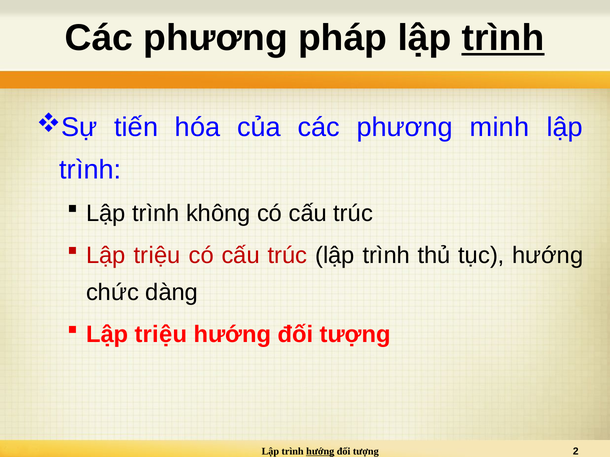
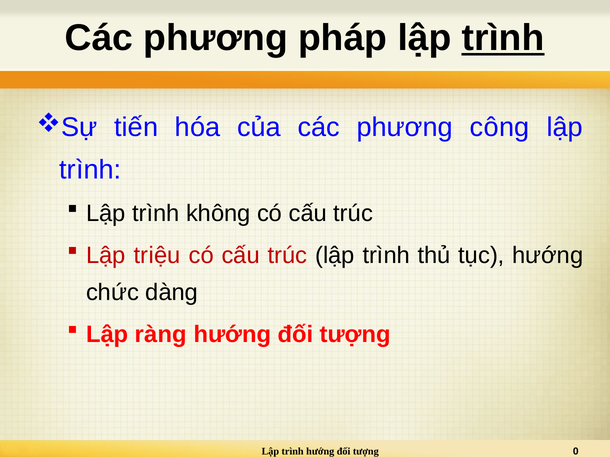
minh: minh -> công (500, 128)
triệu: triệu -> ràng (161, 335)
hướng underline: present -> none (320, 452)
2: 2 -> 0 (576, 452)
